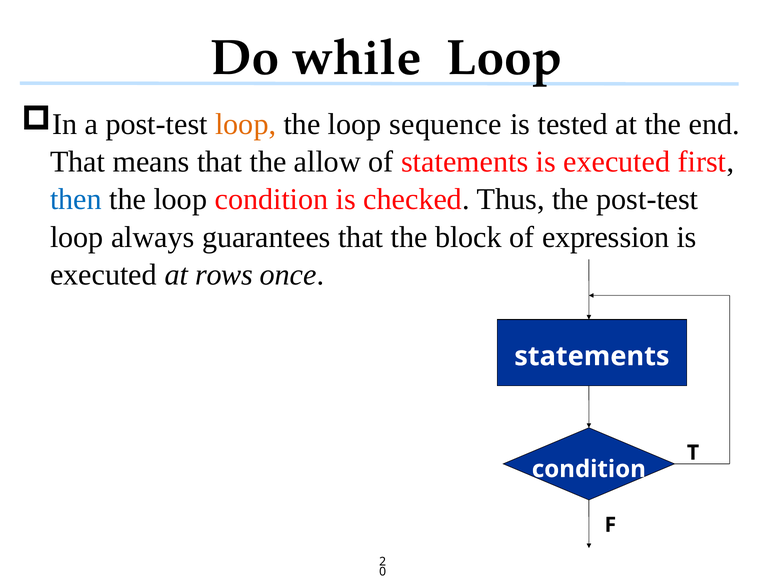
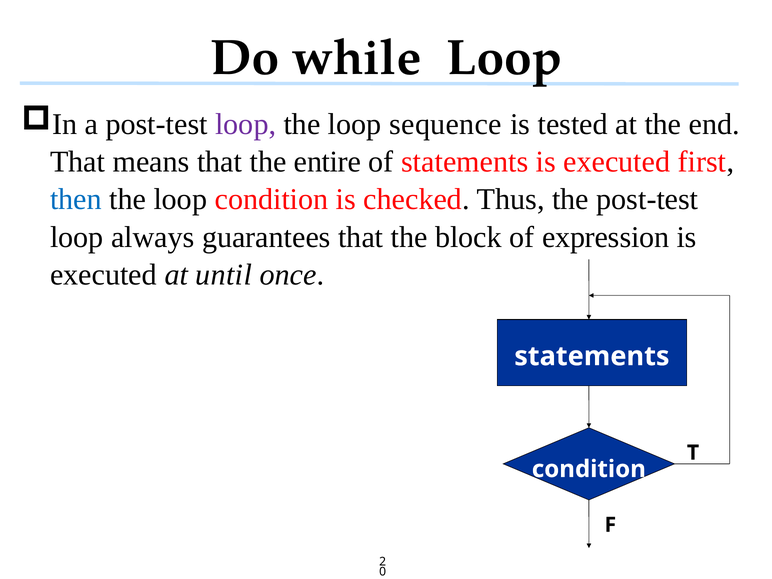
loop colour: orange -> purple (246, 124)
allow: allow -> entire (328, 162)
rows: rows -> until (224, 275)
